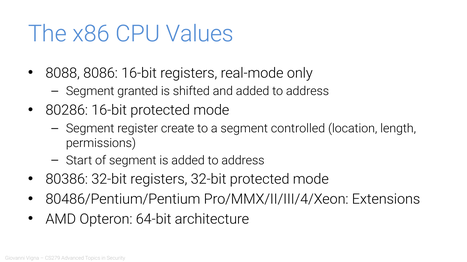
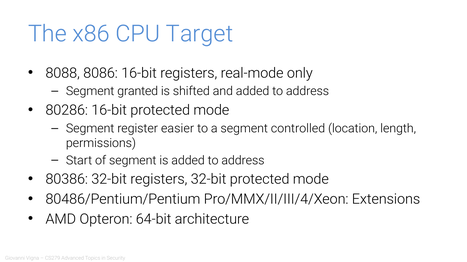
Values: Values -> Target (200, 34)
create: create -> easier (178, 129)
